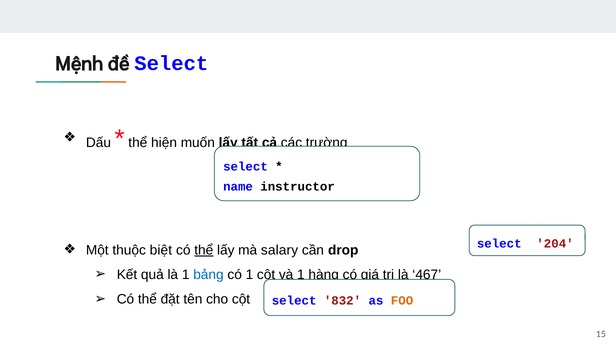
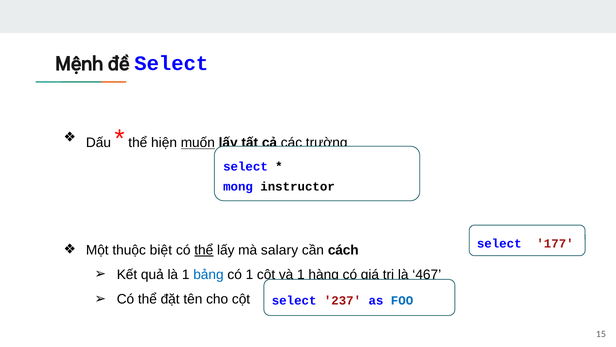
muốn underline: none -> present (198, 143)
name: name -> mong (238, 187)
204: 204 -> 177 (555, 243)
drop: drop -> cách (343, 250)
832: 832 -> 237 (343, 300)
FOO colour: orange -> blue (402, 300)
